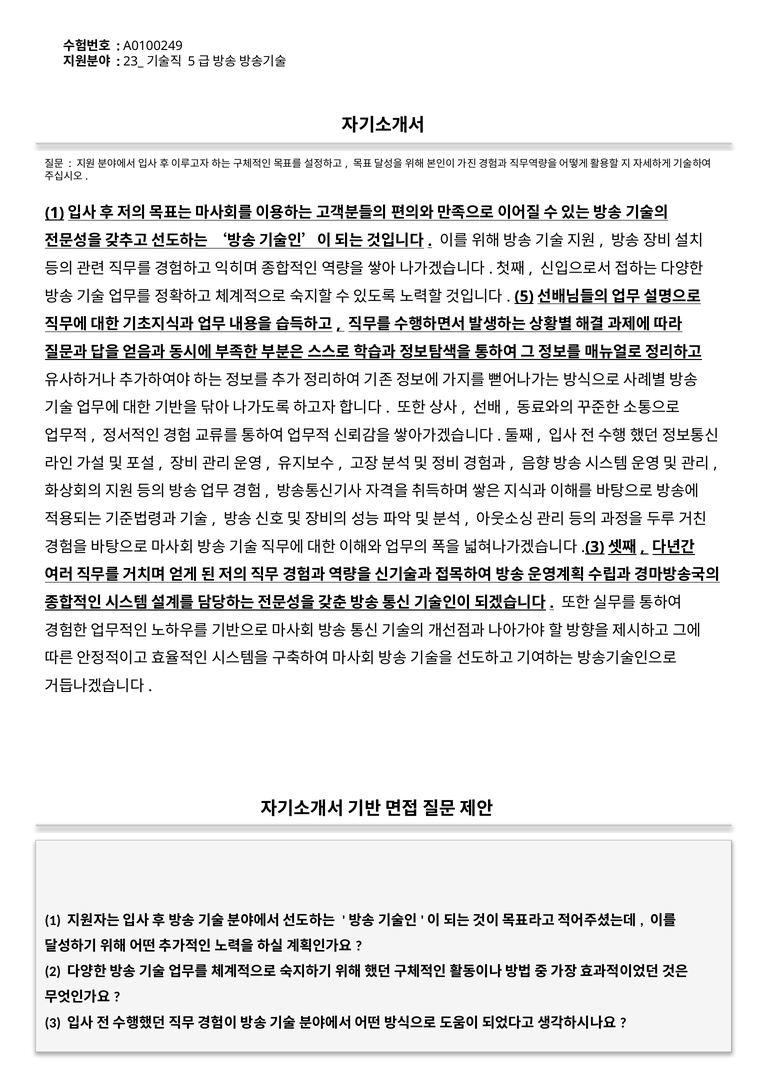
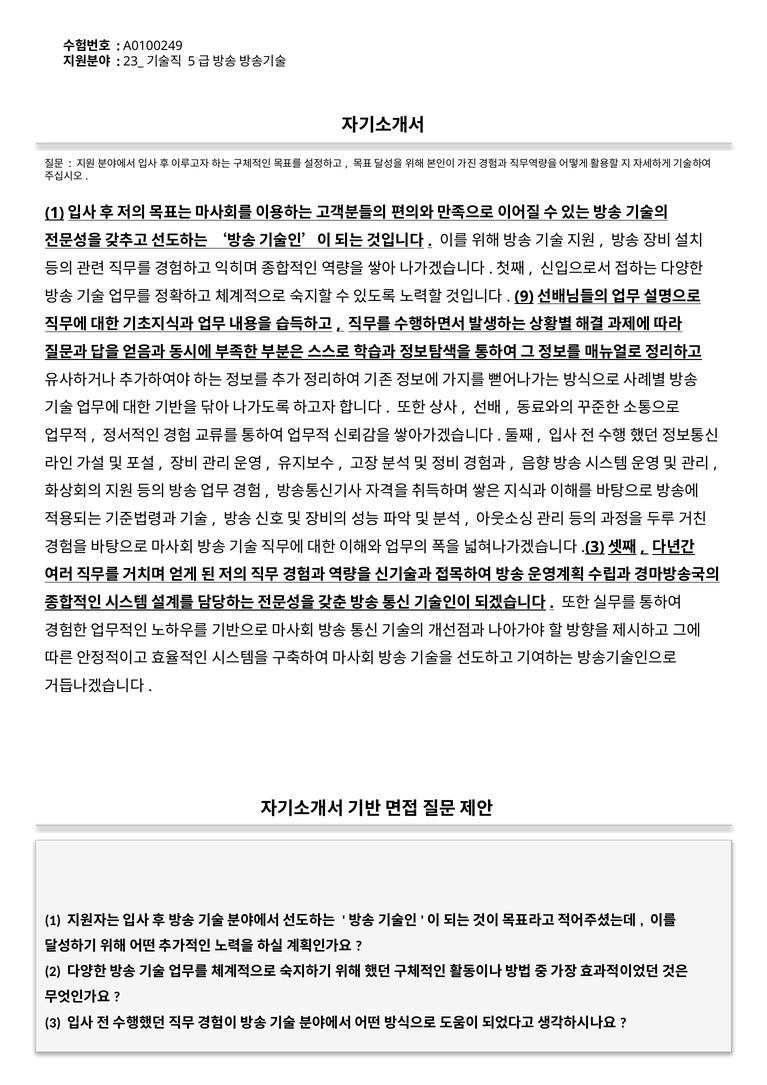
5: 5 -> 9 (524, 296)
